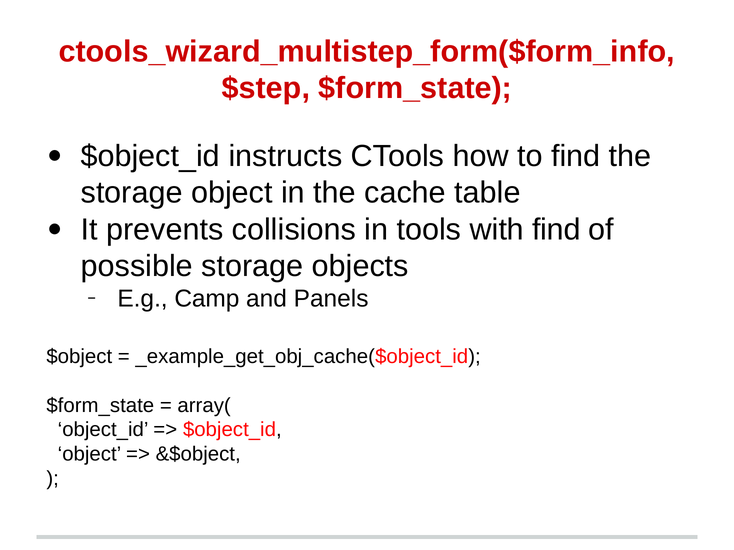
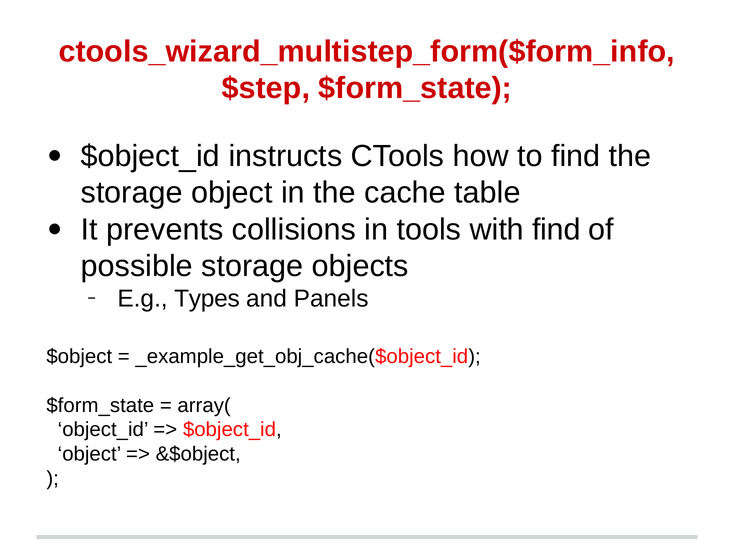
Camp: Camp -> Types (207, 299)
